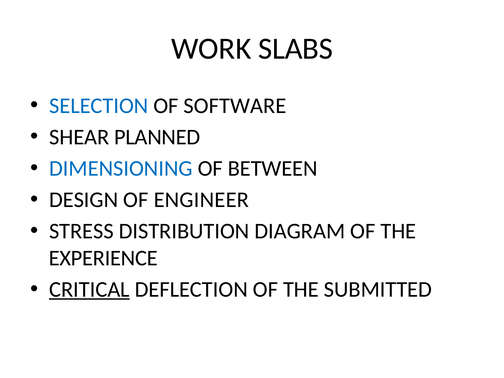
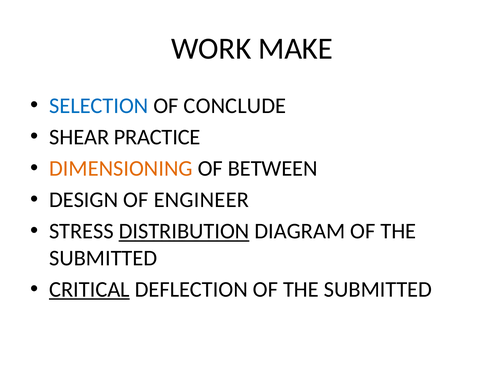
SLABS: SLABS -> MAKE (296, 49)
SOFTWARE: SOFTWARE -> CONCLUDE (235, 106)
PLANNED: PLANNED -> PRACTICE (157, 137)
DIMENSIONING colour: blue -> orange (121, 168)
DISTRIBUTION underline: none -> present (184, 231)
EXPERIENCE: EXPERIENCE -> SUBMITTED (103, 258)
